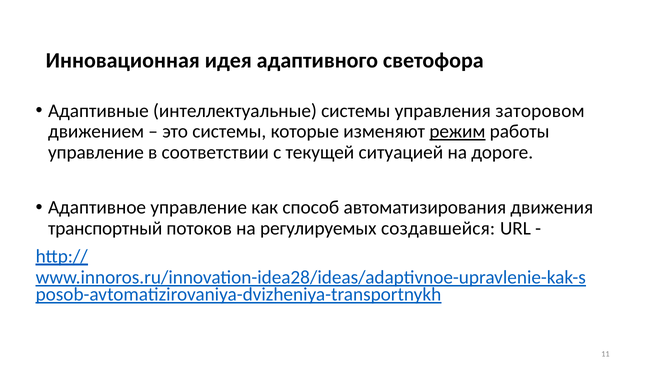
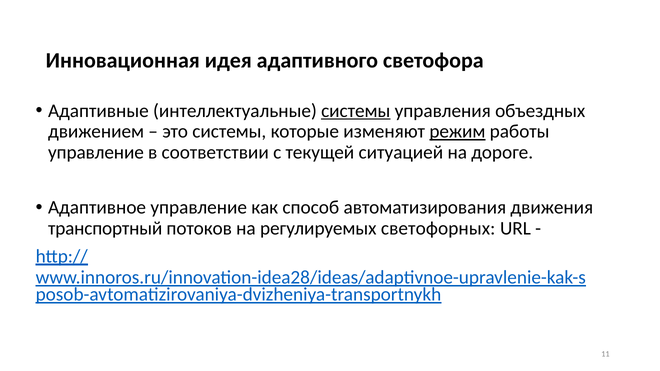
системы underline: none -> present (356, 111)
заторовом: заторовом -> объездных (540, 111)
создавшейся: создавшейся -> светофорных (438, 229)
